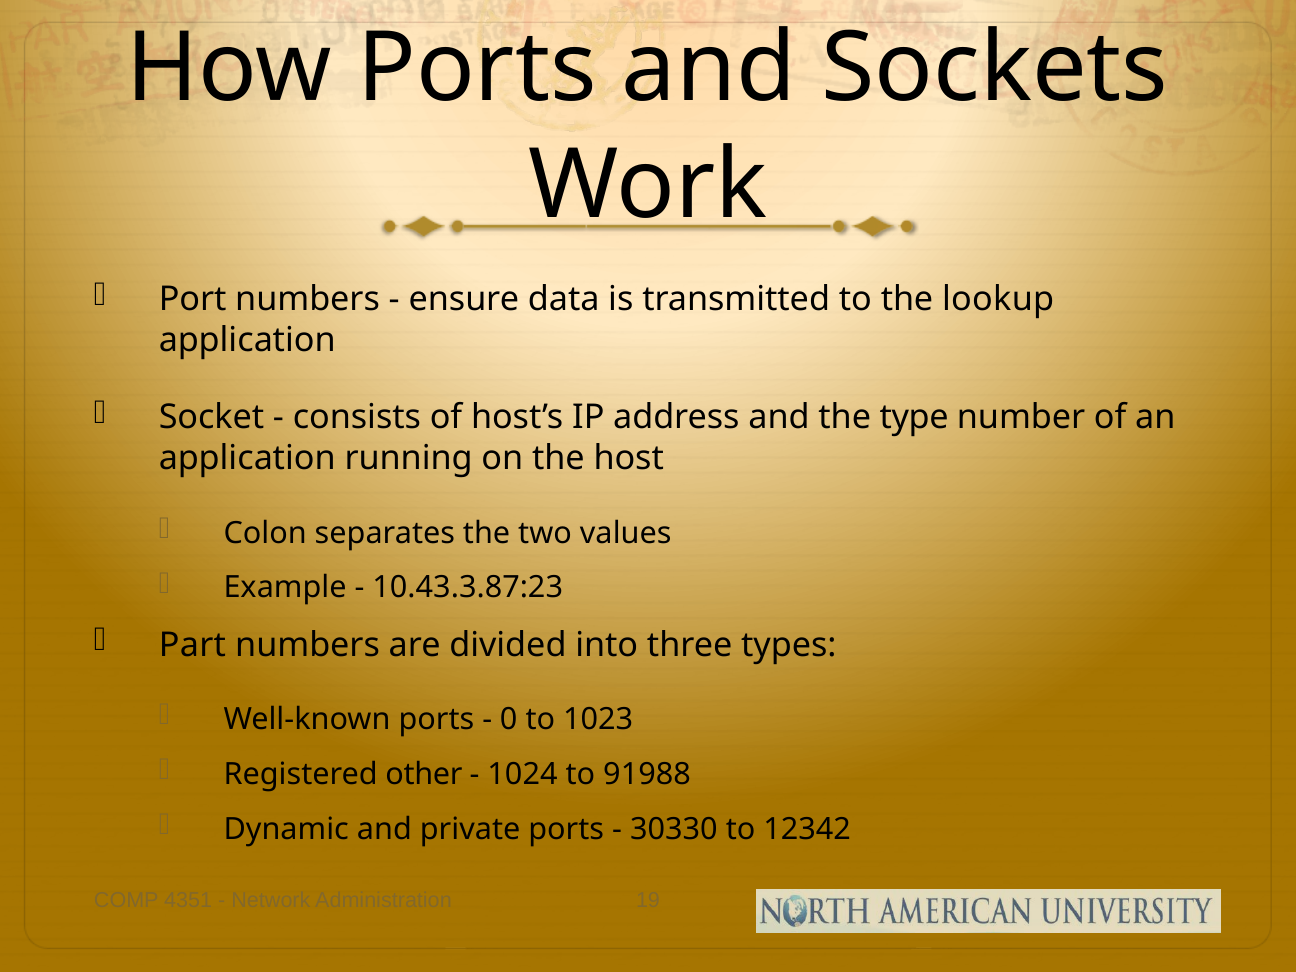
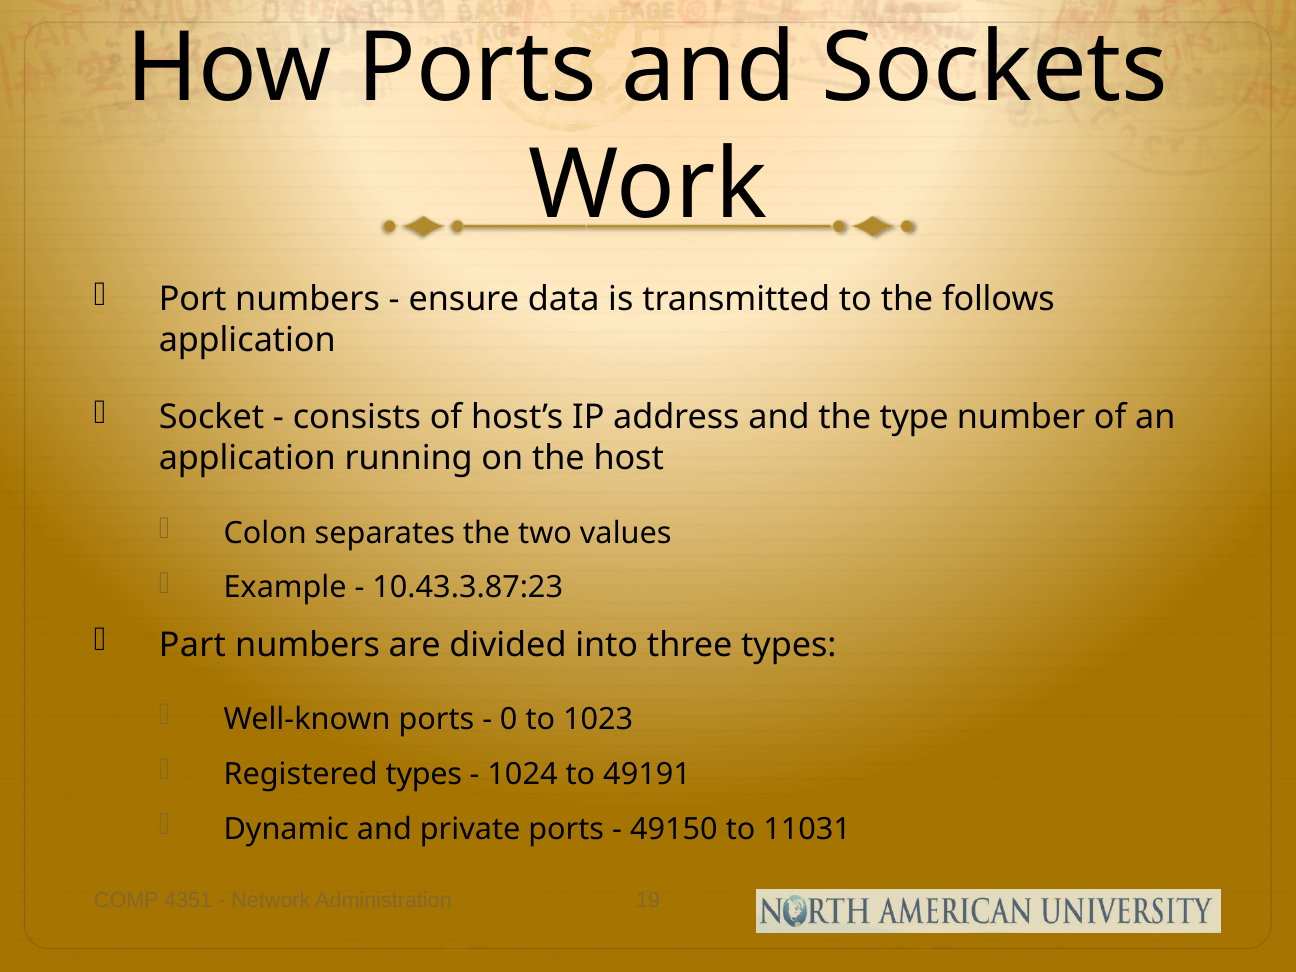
lookup: lookup -> follows (998, 299)
Registered other: other -> types (424, 774)
91988: 91988 -> 49191 (647, 774)
30330: 30330 -> 49150 (674, 829)
12342: 12342 -> 11031 (807, 829)
